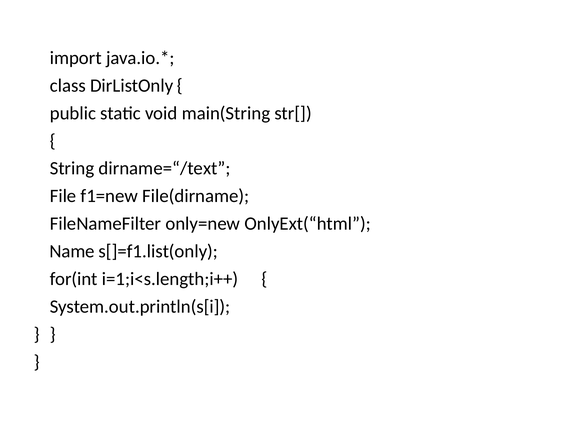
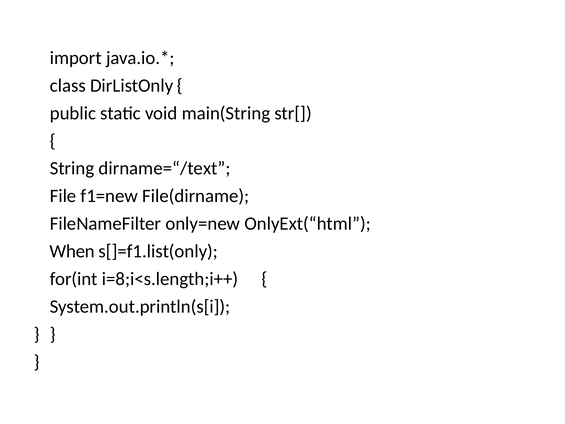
Name: Name -> When (72, 251)
i=1;i<s.length;i++: i=1;i<s.length;i++ -> i=8;i<s.length;i++ (170, 279)
